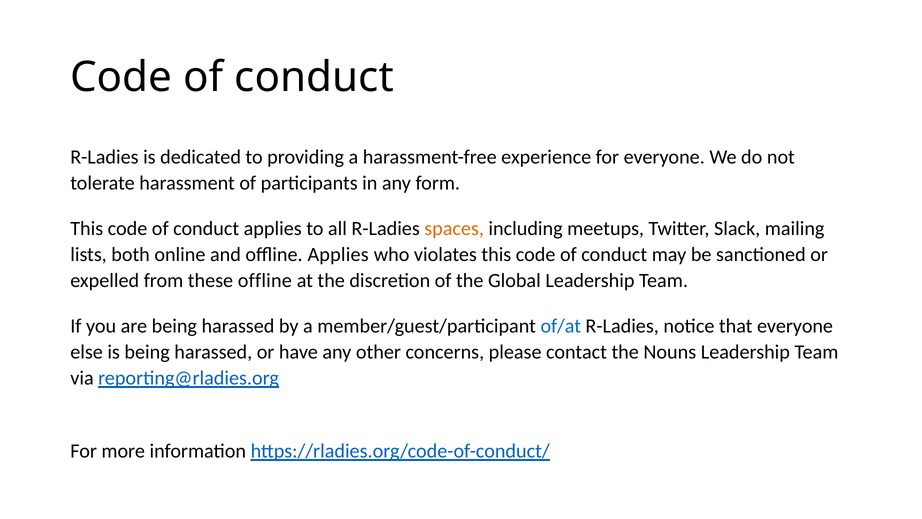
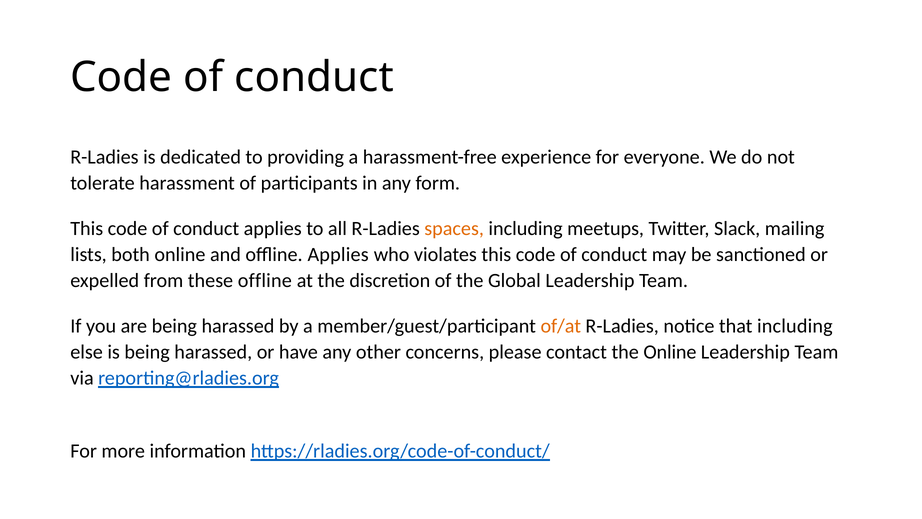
of/at colour: blue -> orange (561, 326)
that everyone: everyone -> including (795, 326)
the Nouns: Nouns -> Online (670, 352)
